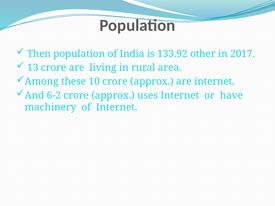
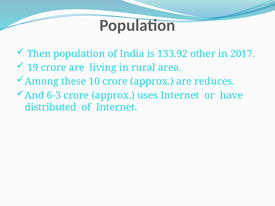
13: 13 -> 19 (33, 68)
are internet: internet -> reduces (214, 82)
6-2: 6-2 -> 6-3 (54, 96)
machinery: machinery -> distributed (51, 107)
